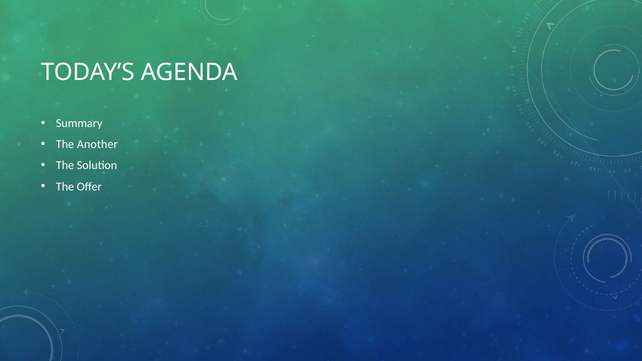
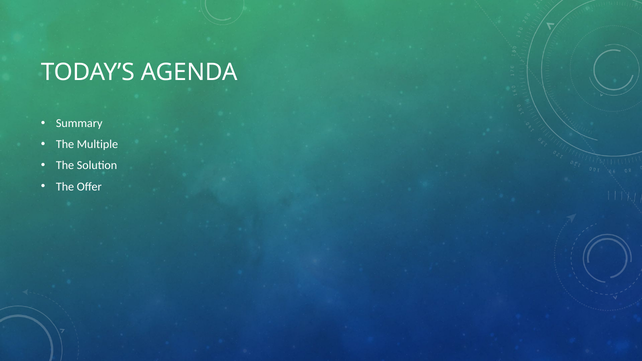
Another: Another -> Multiple (97, 144)
